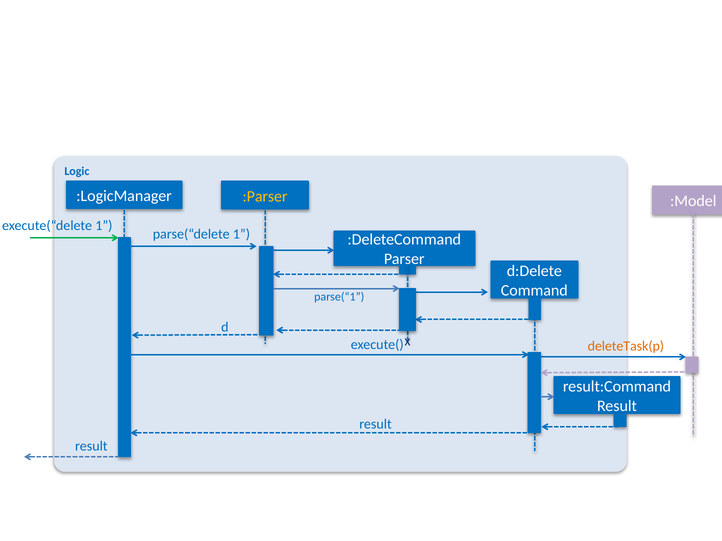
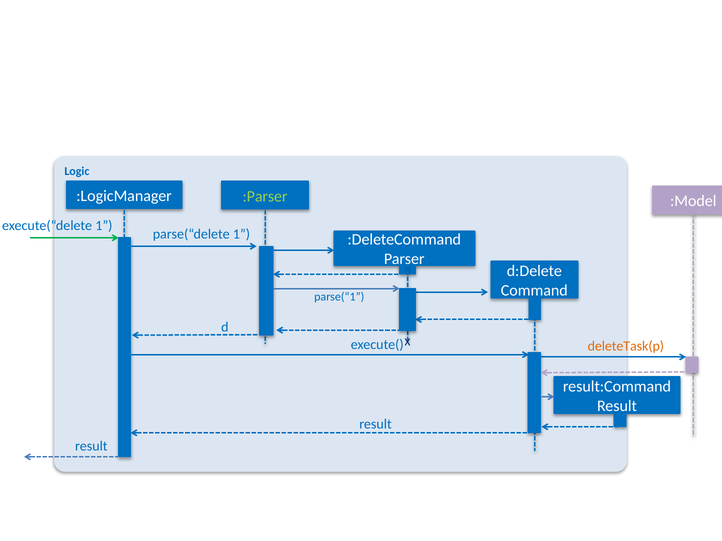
:Parser colour: yellow -> light green (265, 196)
